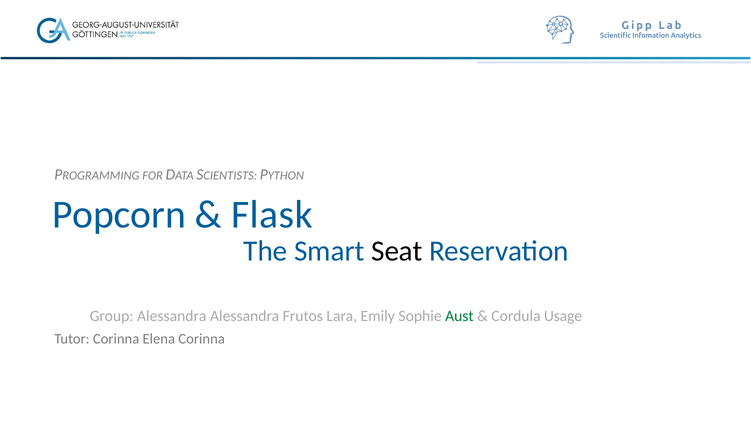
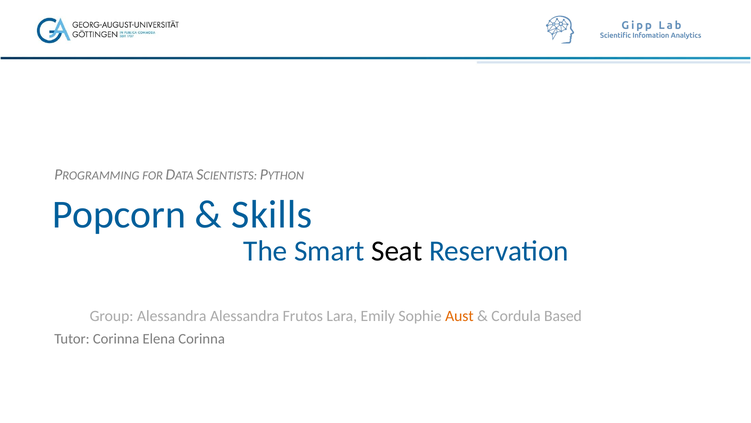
Flask: Flask -> Skills (272, 214)
Aust colour: green -> orange (459, 316)
Usage: Usage -> Based (563, 316)
